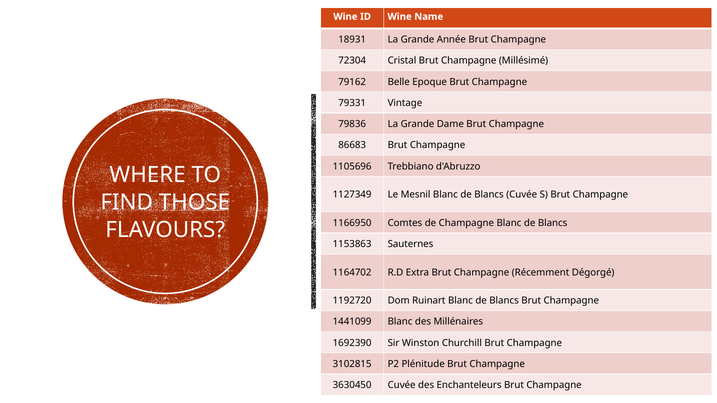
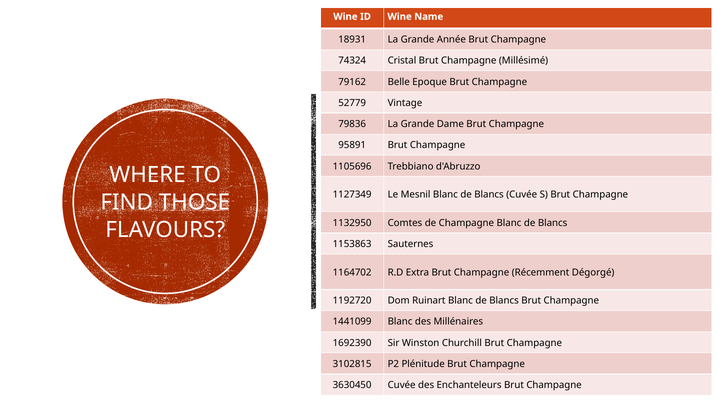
72304: 72304 -> 74324 (352, 61)
79331: 79331 -> 52779 (352, 103)
86683: 86683 -> 95891 (352, 145)
1166950: 1166950 -> 1132950 (352, 223)
